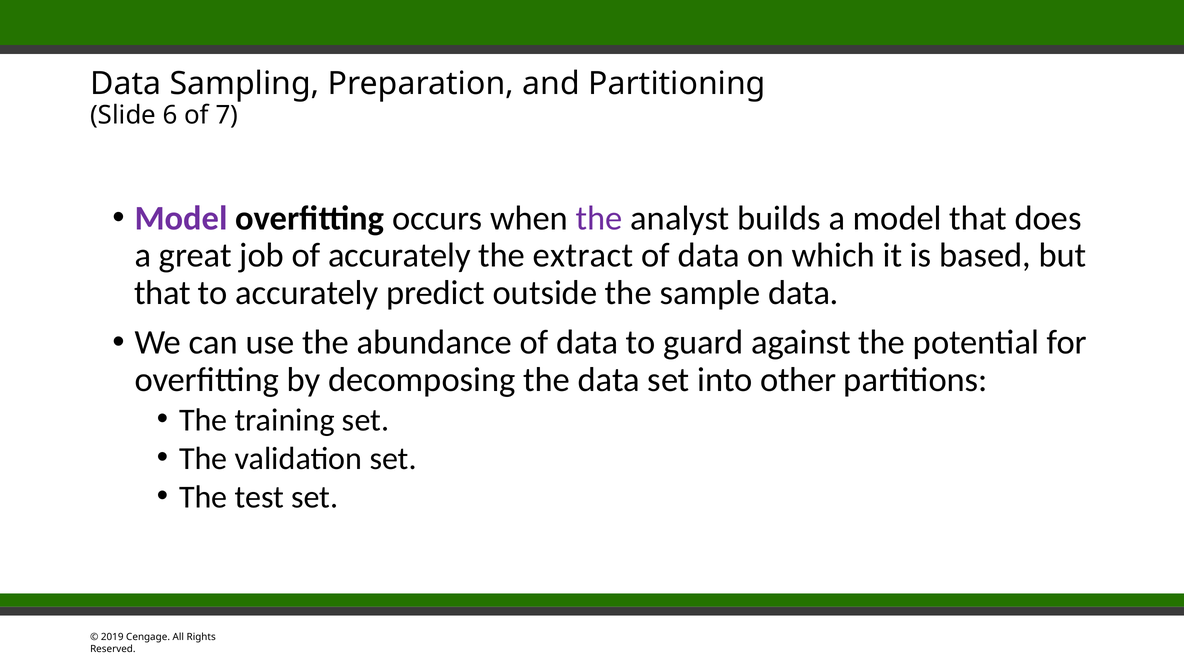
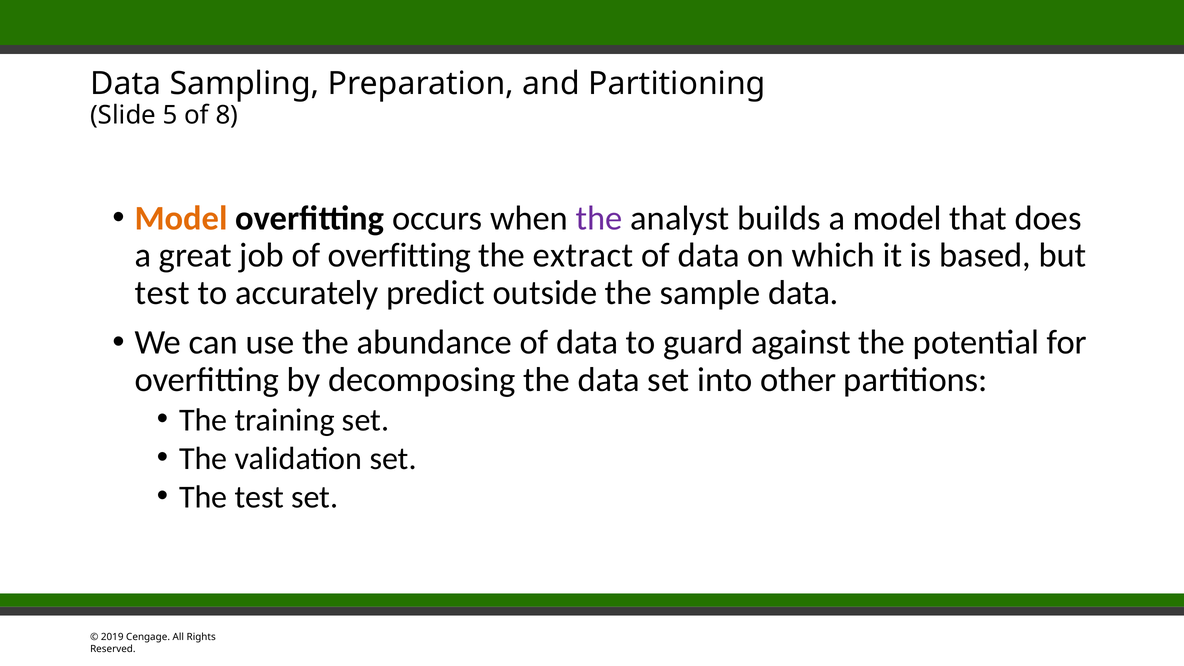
6: 6 -> 5 (170, 115)
7: 7 -> 8 (227, 115)
Model colour: purple -> orange (181, 218)
of accurately: accurately -> overfitting (400, 256)
that: that -> test (162, 293)
